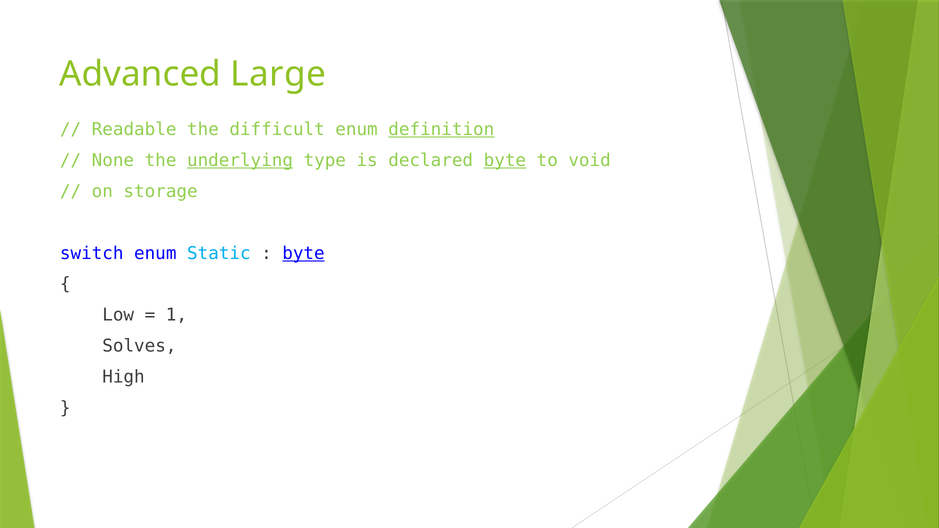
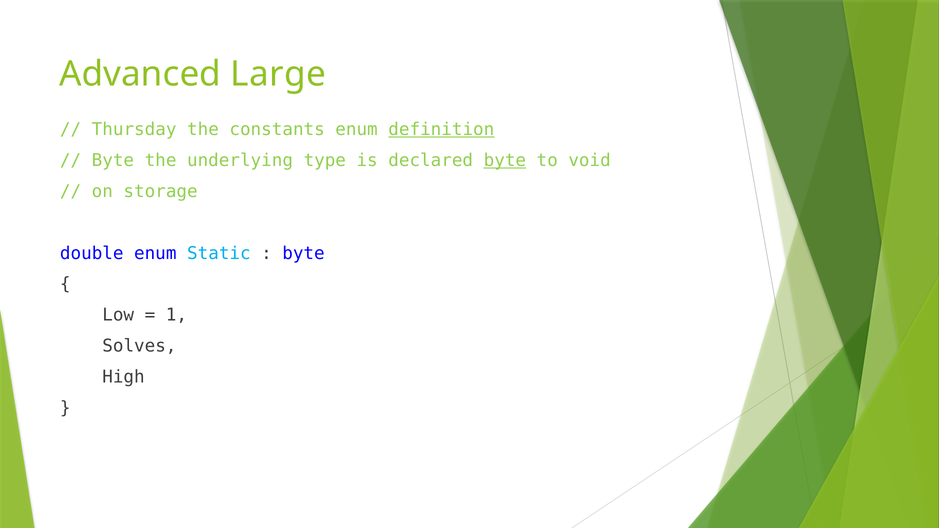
Readable: Readable -> Thursday (134, 130)
difficult: difficult -> constants (277, 130)
None: None -> Byte (113, 161)
underlying underline: present -> none (240, 161)
switch: switch -> double (92, 253)
byte underline: present -> none (303, 253)
